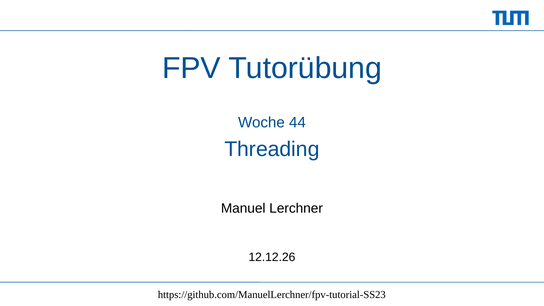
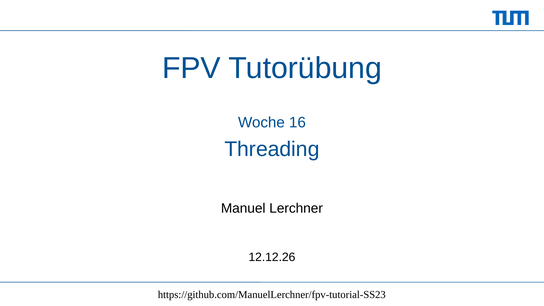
44: 44 -> 16 (297, 123)
